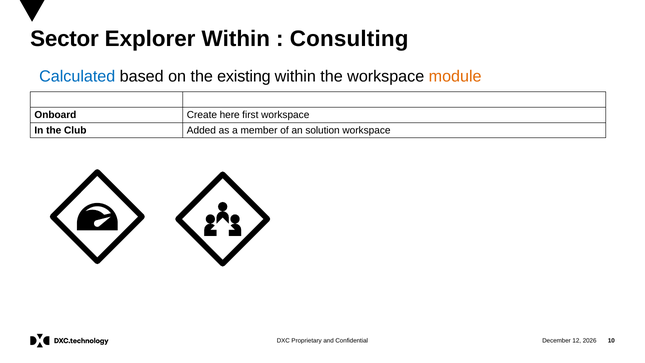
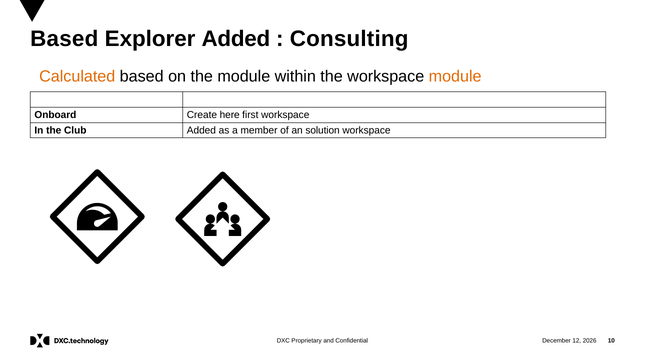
Sector: Sector -> Based (64, 39)
Explorer Within: Within -> Added (236, 39)
Calculated colour: blue -> orange (77, 76)
the existing: existing -> module (244, 76)
